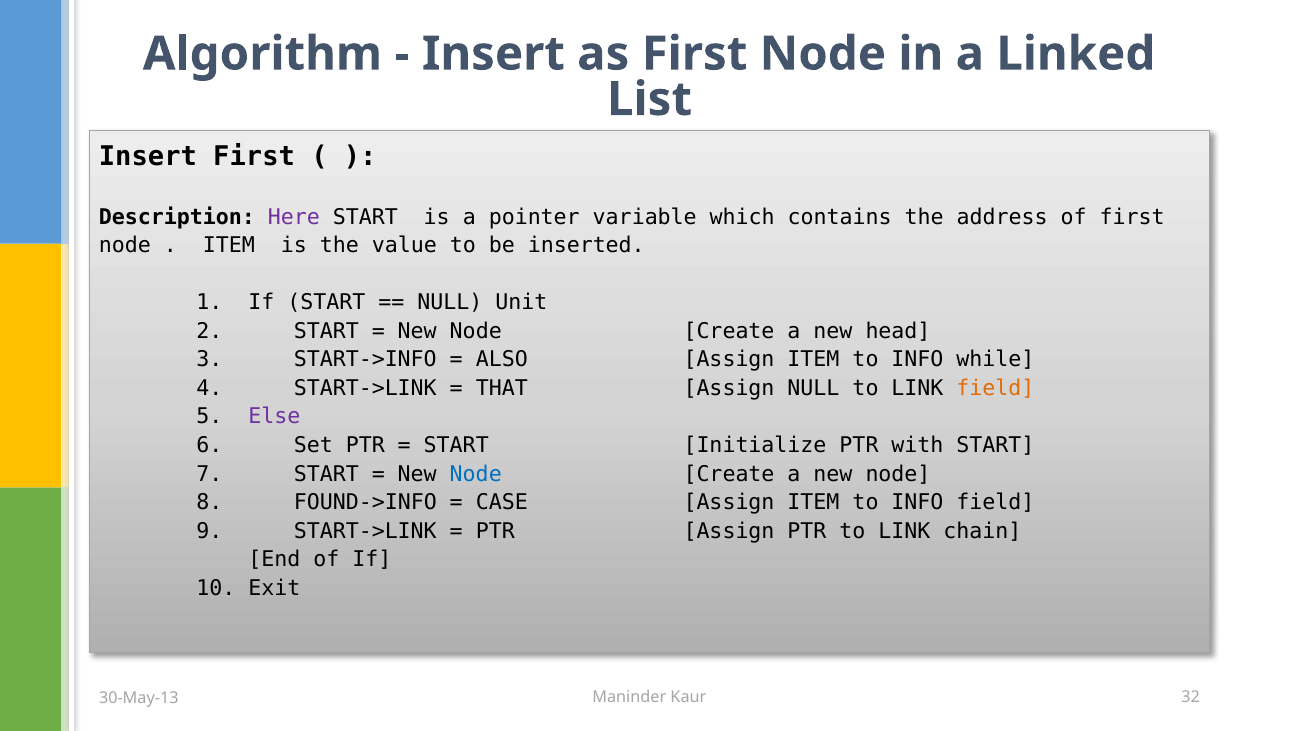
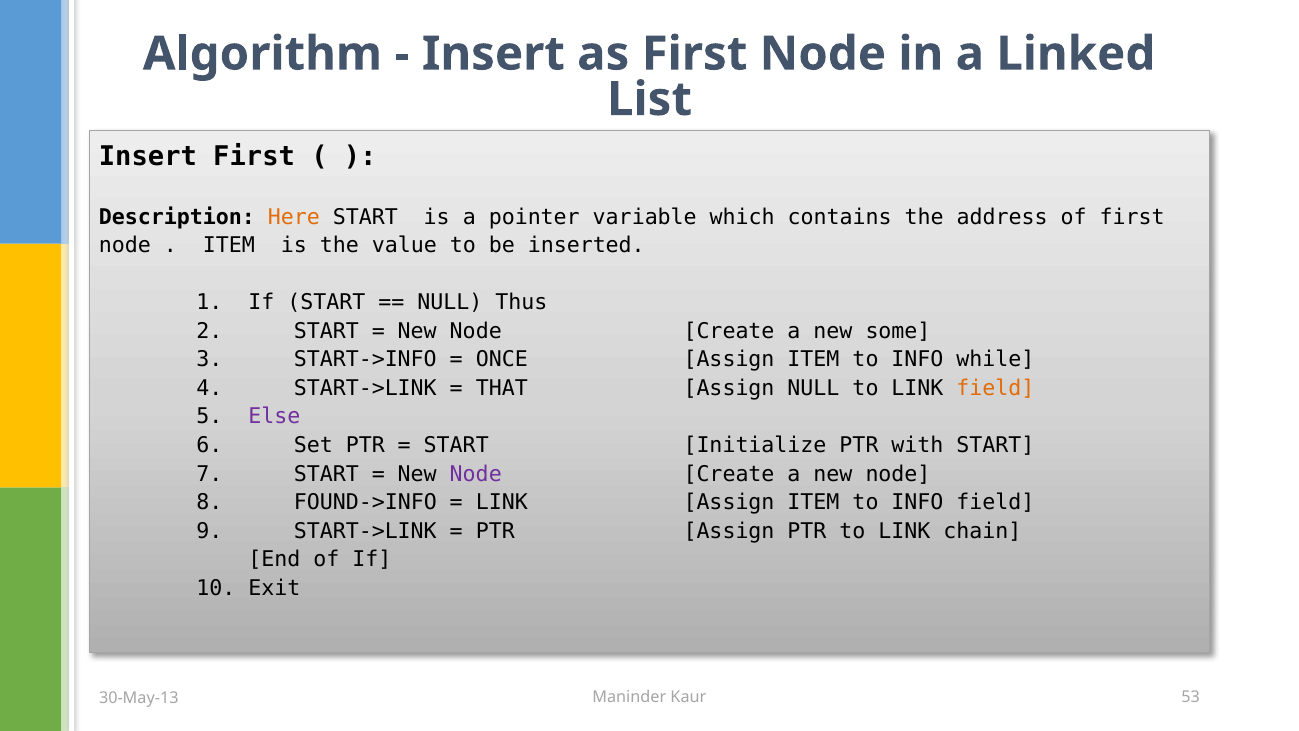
Here colour: purple -> orange (294, 217)
Unit: Unit -> Thus (521, 302)
head: head -> some (898, 331)
ALSO: ALSO -> ONCE (502, 360)
Node colour: blue -> purple (476, 474)
CASE: CASE -> LINK (502, 502)
32: 32 -> 53 (1191, 696)
